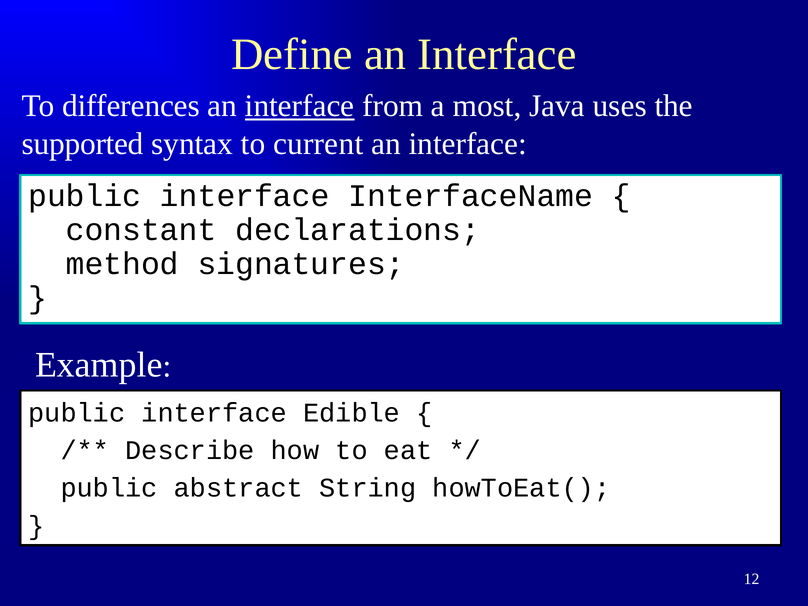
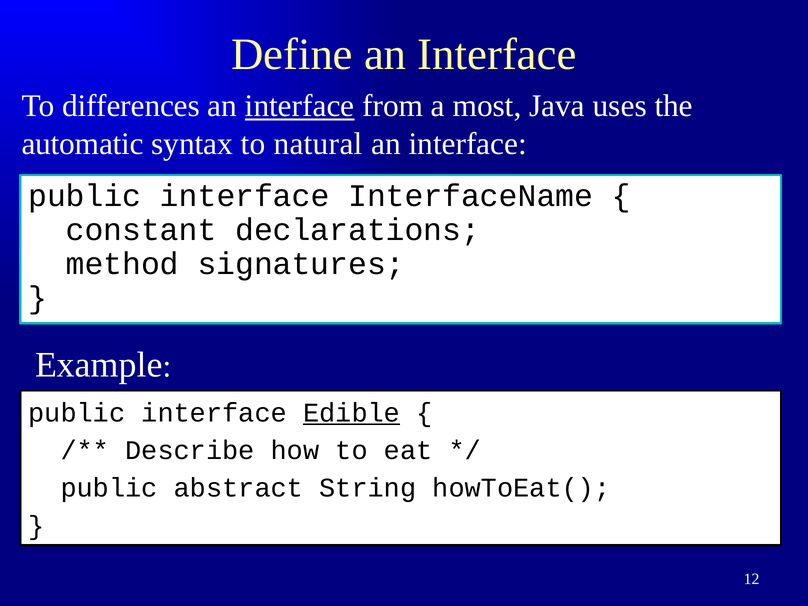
supported: supported -> automatic (83, 144)
current: current -> natural (318, 144)
Edible underline: none -> present (352, 413)
